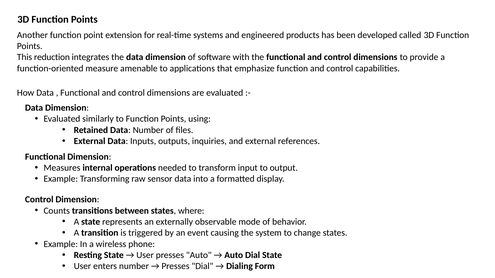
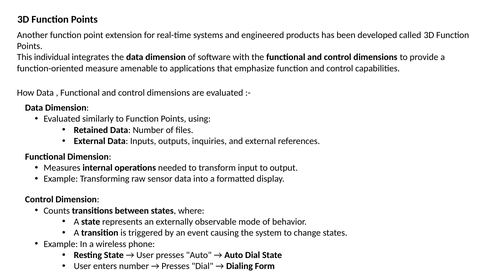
reduction: reduction -> individual (52, 57)
